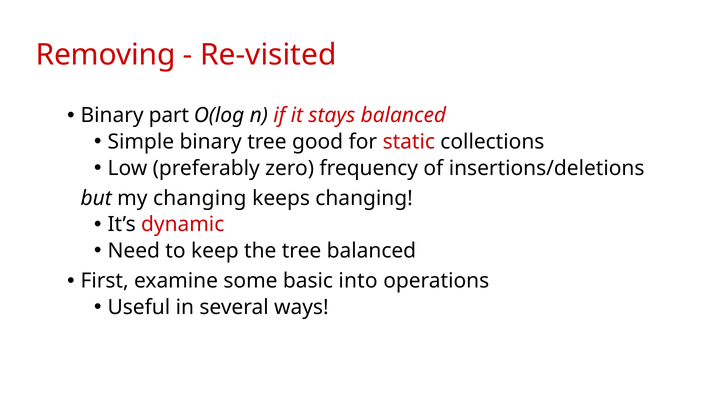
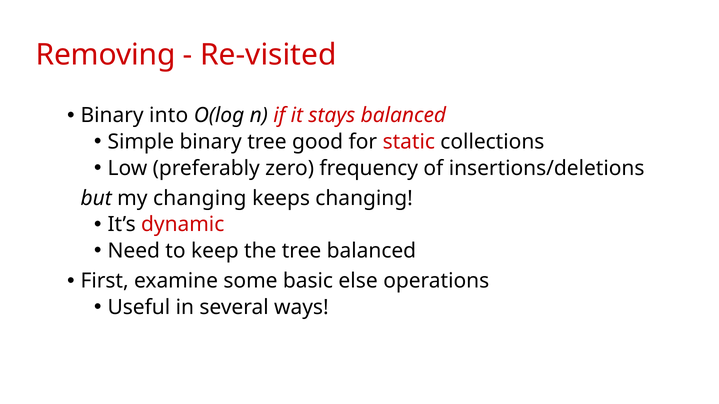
part: part -> into (169, 116)
into: into -> else (358, 281)
